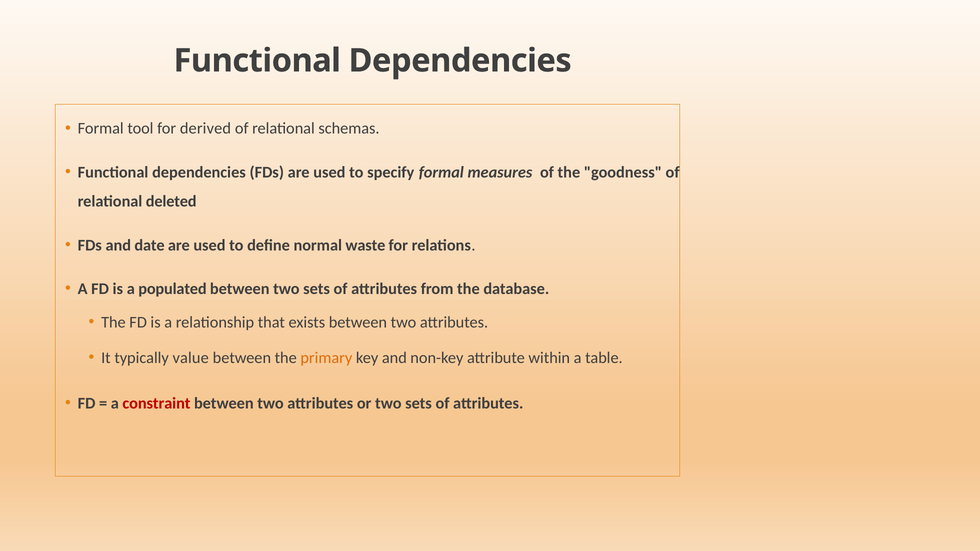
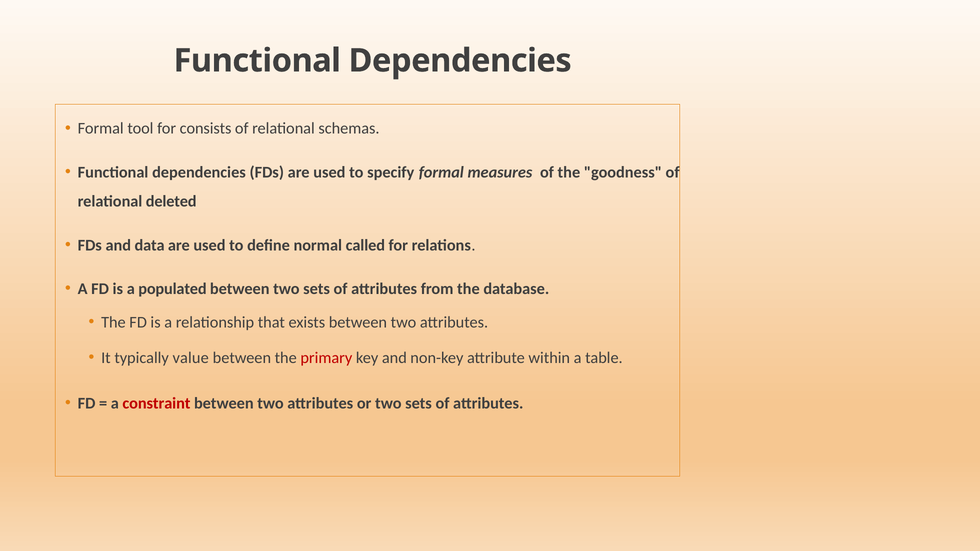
derived: derived -> consists (206, 129)
date: date -> data (150, 245)
waste: waste -> called (365, 245)
primary colour: orange -> red (326, 358)
